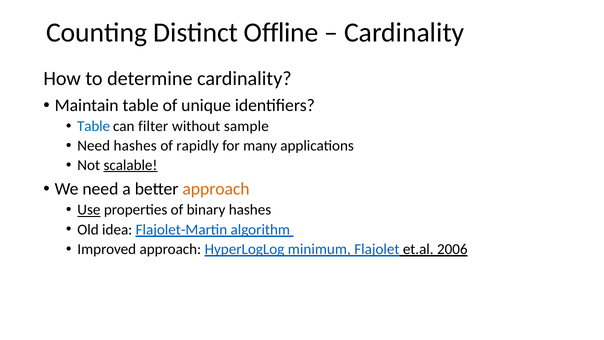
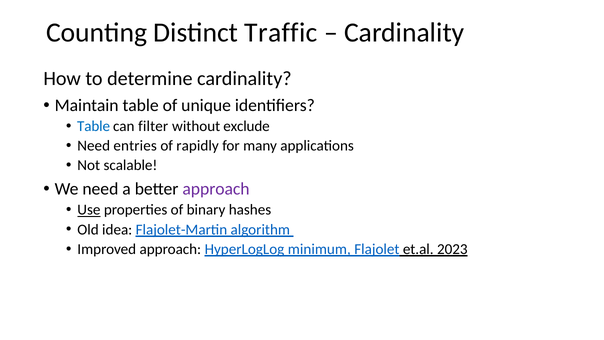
Offline: Offline -> Traffic (281, 33)
sample: sample -> exclude (247, 126)
Need hashes: hashes -> entries (135, 146)
scalable underline: present -> none (130, 165)
approach colour: orange -> purple (216, 189)
2006: 2006 -> 2023 (452, 249)
